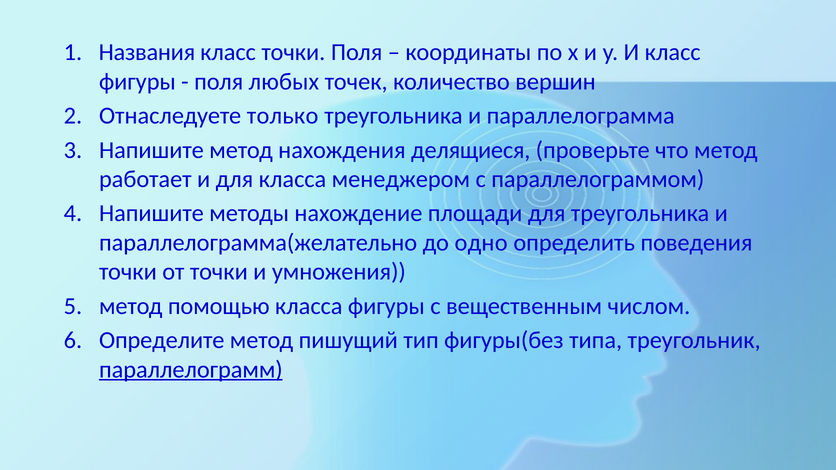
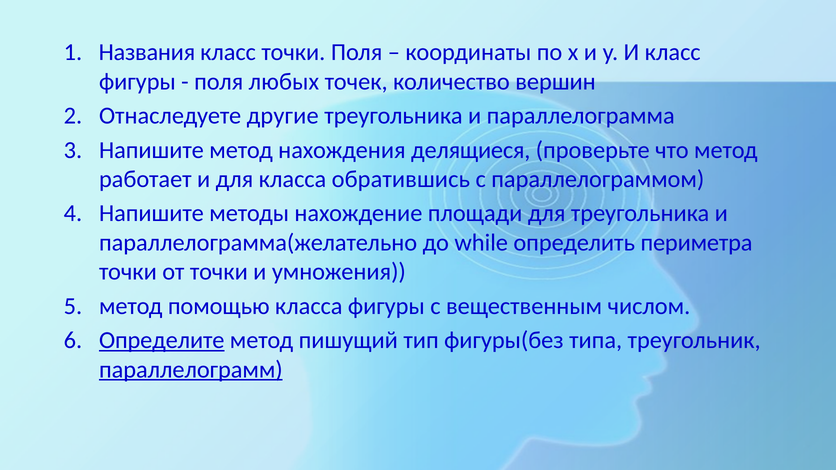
только: только -> другие (283, 116)
менеджером: менеджером -> обратившись (401, 179)
одно: одно -> while (481, 243)
поведения: поведения -> периметра (697, 243)
Определите underline: none -> present (162, 340)
